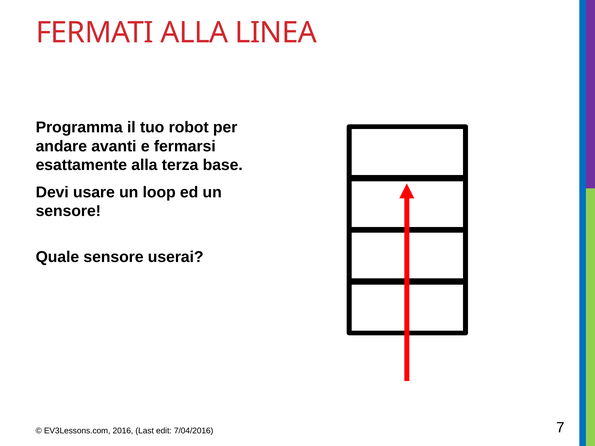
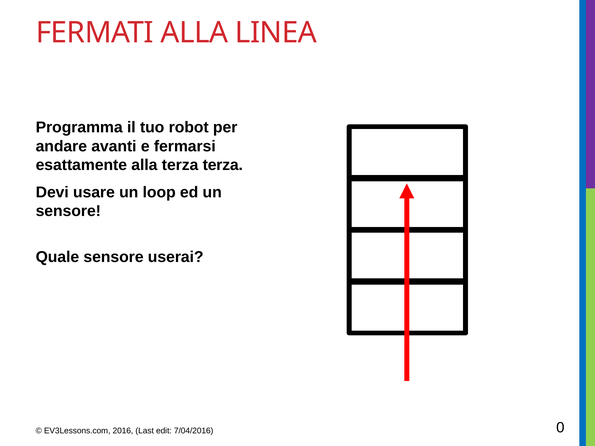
terza base: base -> terza (223, 165)
7: 7 -> 0 (560, 428)
